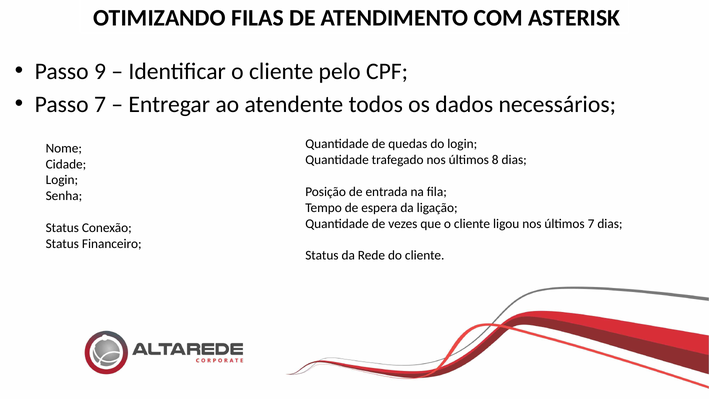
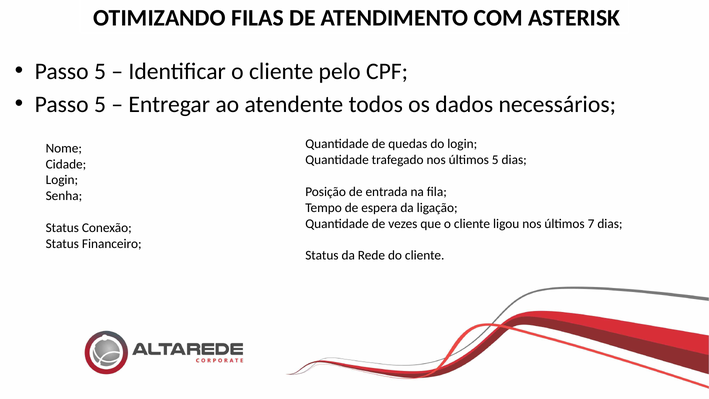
9: 9 -> 5 (100, 71)
7: 7 -> 5 (100, 104)
últimos 8: 8 -> 5 (495, 160)
